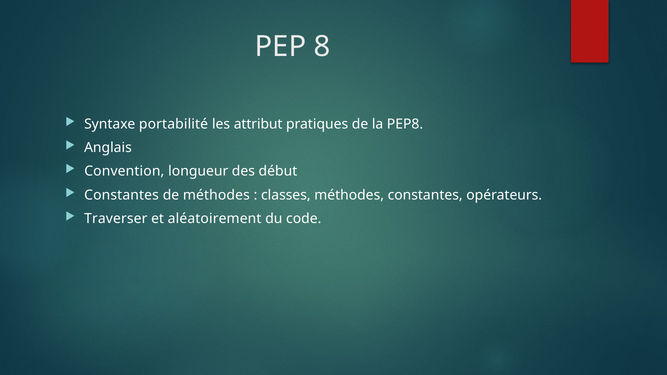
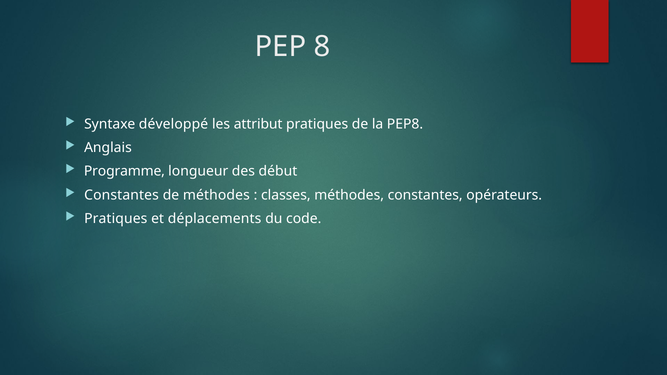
portabilité: portabilité -> développé (174, 124)
Convention: Convention -> Programme (124, 171)
Traverser: Traverser -> Pratiques (116, 219)
aléatoirement: aléatoirement -> déplacements (215, 219)
